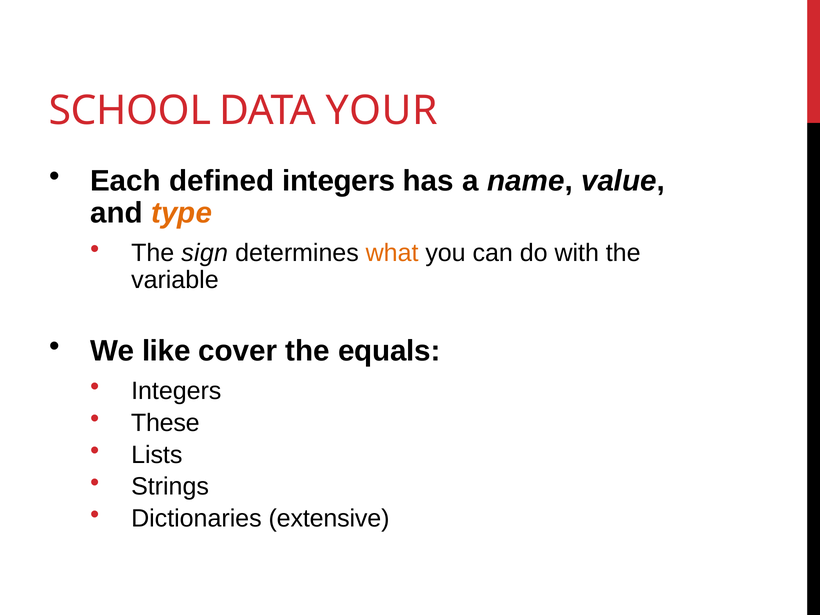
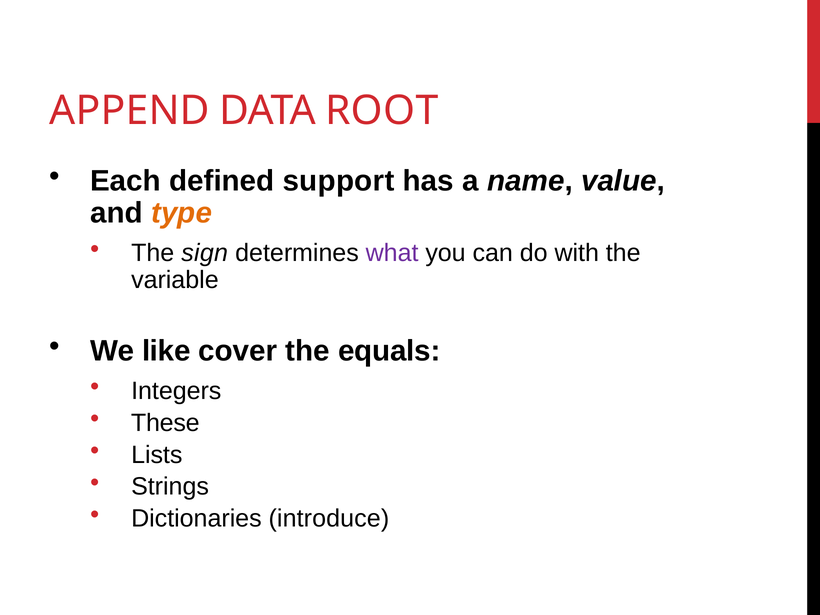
SCHOOL: SCHOOL -> APPEND (130, 111)
YOUR: YOUR -> ROOT (382, 111)
defined integers: integers -> support (339, 181)
what colour: orange -> purple (392, 253)
extensive: extensive -> introduce (329, 519)
